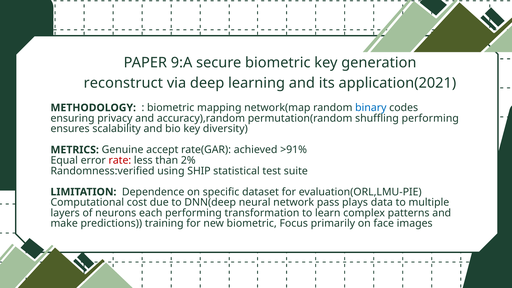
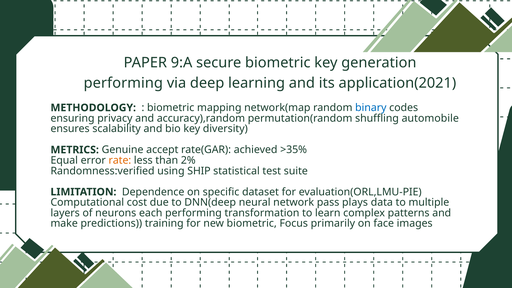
reconstruct: reconstruct -> performing (123, 83)
shuffling performing: performing -> automobile (430, 118)
>91%: >91% -> >35% (294, 150)
rate colour: red -> orange (120, 160)
